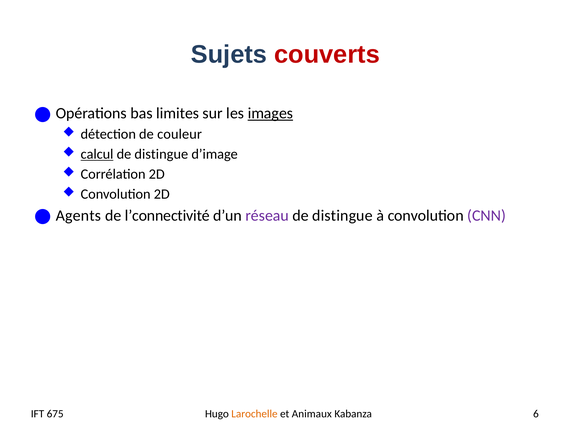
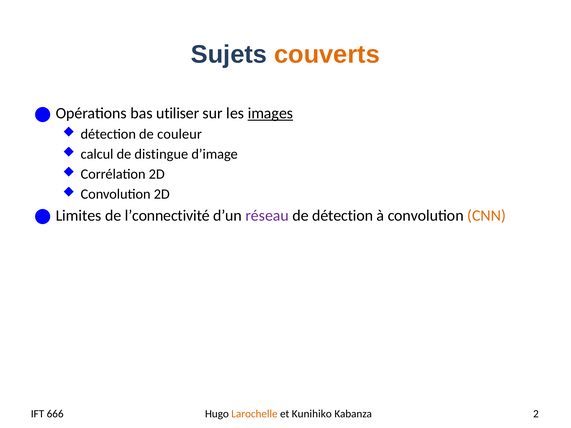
couverts colour: red -> orange (327, 55)
limites: limites -> utiliser (178, 113)
calcul underline: present -> none (97, 154)
Agents: Agents -> Limites (79, 216)
distingue: distingue -> détection (343, 216)
CNN colour: purple -> orange (487, 216)
675: 675 -> 666 (55, 414)
Animaux: Animaux -> Kunihiko (312, 414)
6: 6 -> 2 (536, 414)
